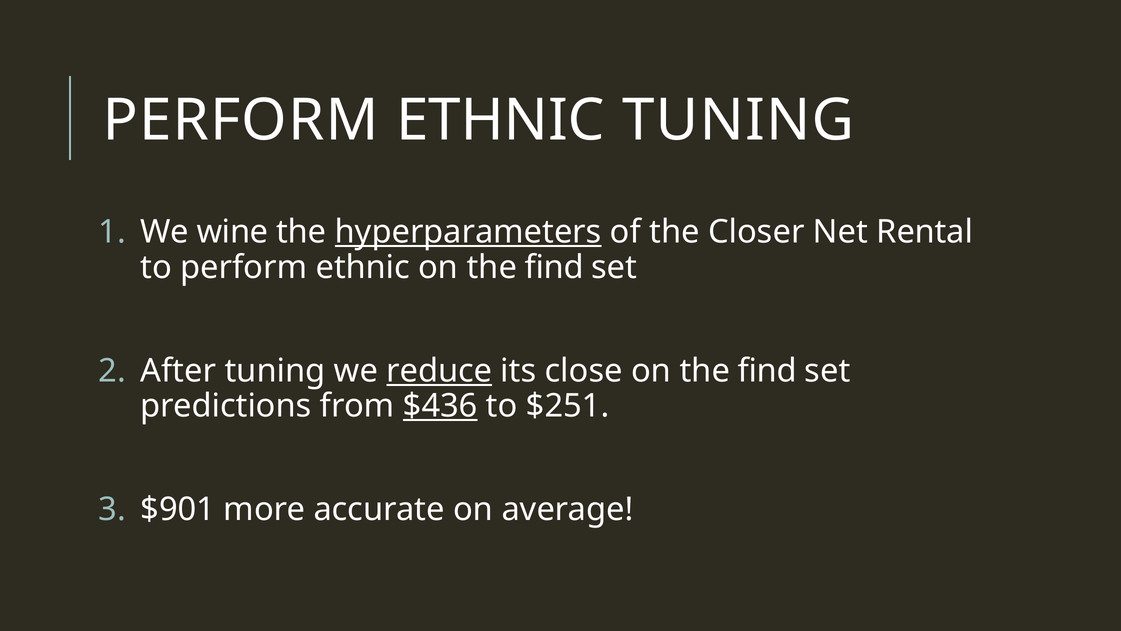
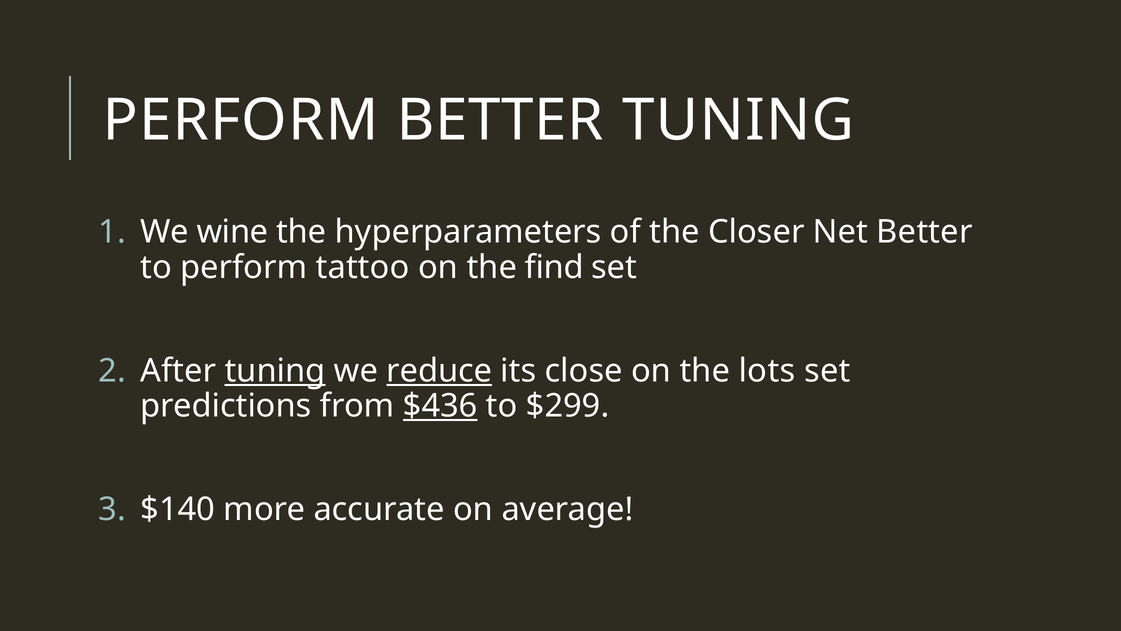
ETHNIC: ETHNIC -> BETTER (500, 120)
hyperparameters underline: present -> none (468, 232)
Net Rental: Rental -> Better (925, 232)
to perform ethnic: ethnic -> tattoo (363, 267)
tuning underline: none -> present (275, 371)
find: find -> lots (767, 371)
$251: $251 -> $299 (568, 406)
$901: $901 -> $140 (178, 509)
